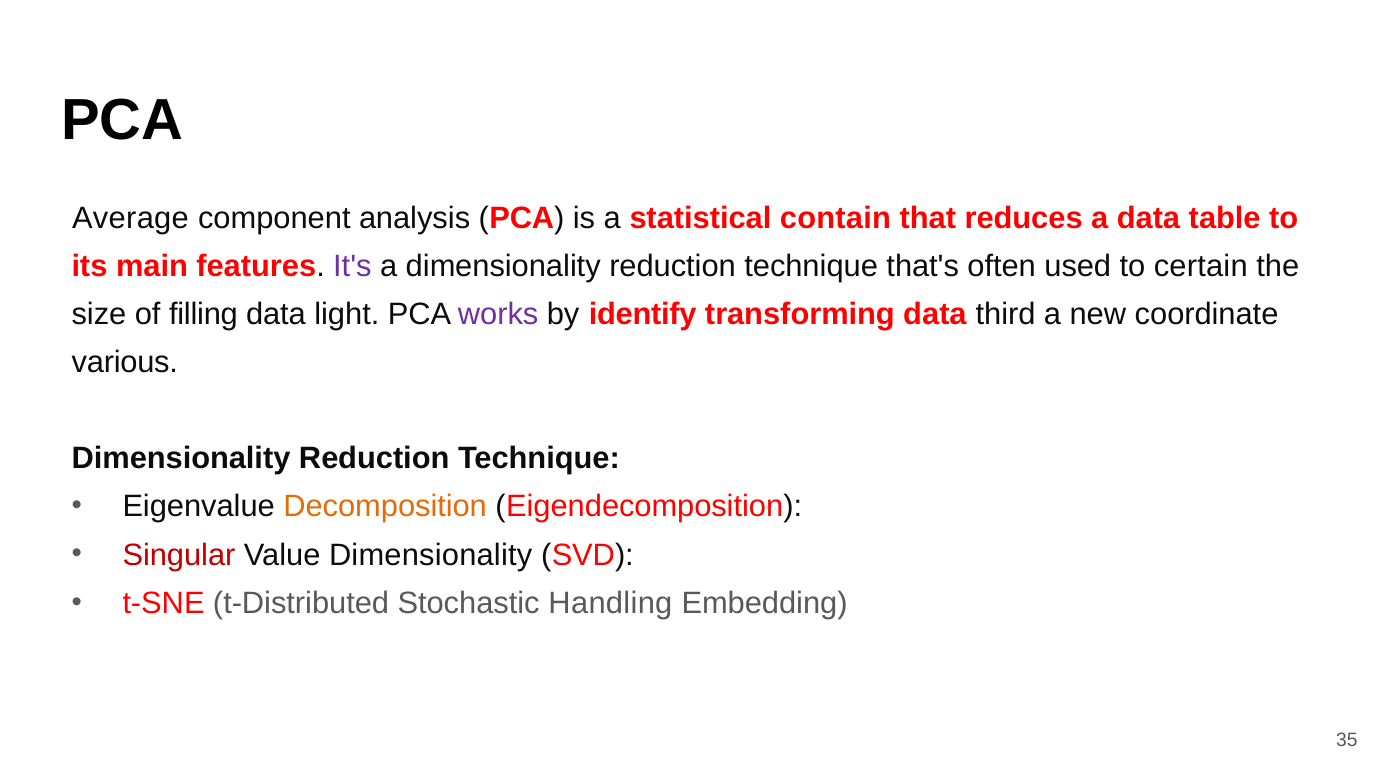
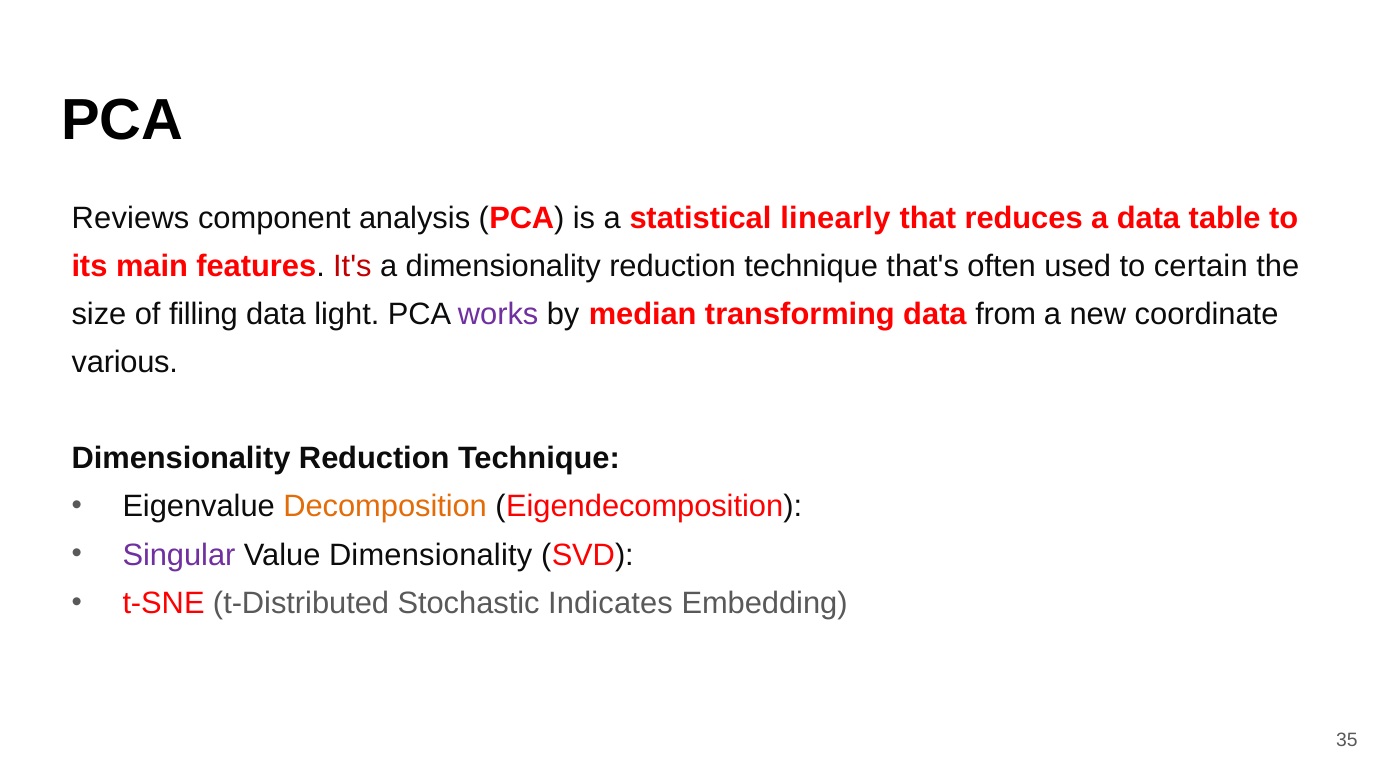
Average: Average -> Reviews (131, 218)
contain: contain -> linearly (835, 218)
It's colour: purple -> red (352, 266)
identify: identify -> median (643, 314)
third: third -> from (1006, 314)
Singular colour: red -> purple (179, 555)
Handling: Handling -> Indicates (610, 603)
